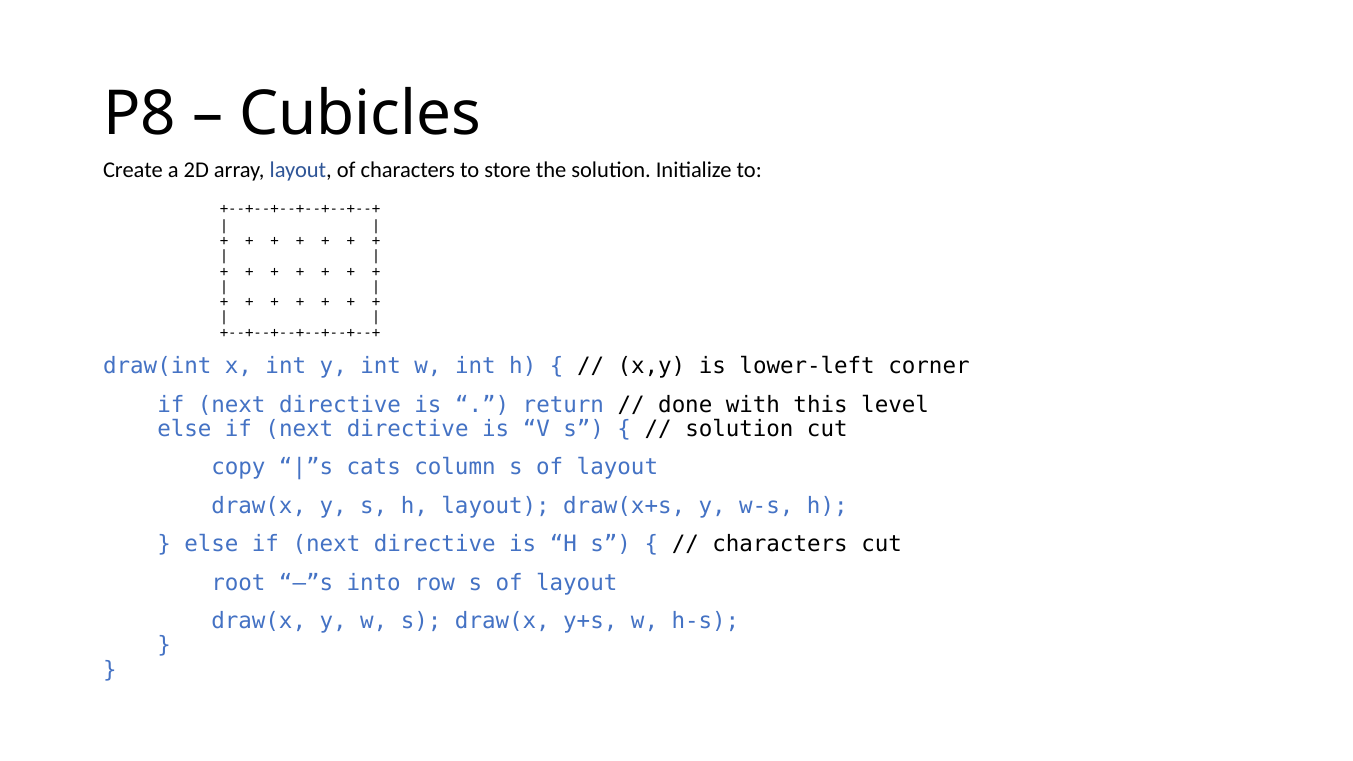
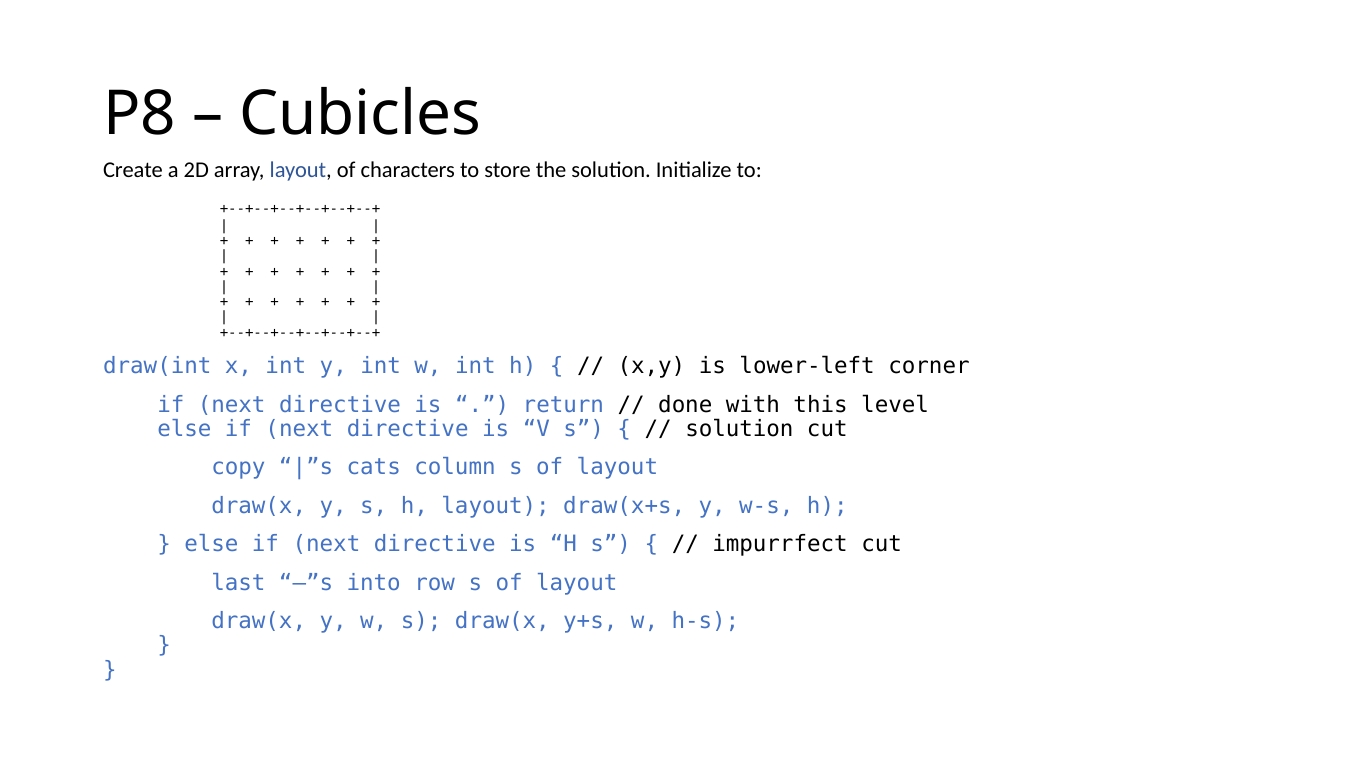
characters: characters -> impurrfect (780, 544)
root: root -> last (238, 583)
